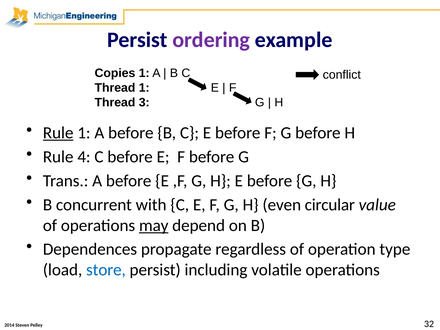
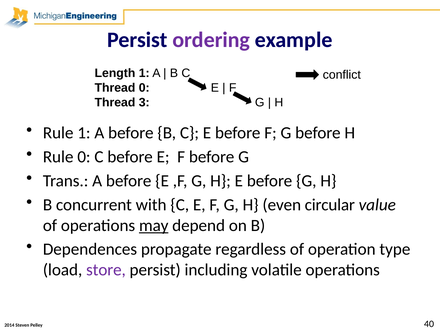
Copies: Copies -> Length (115, 73)
Thread 1: 1 -> 0 (144, 88)
Rule underline: present -> none (58, 133)
Rule 4: 4 -> 0 (84, 157)
store colour: blue -> purple (106, 270)
32: 32 -> 40 (429, 324)
